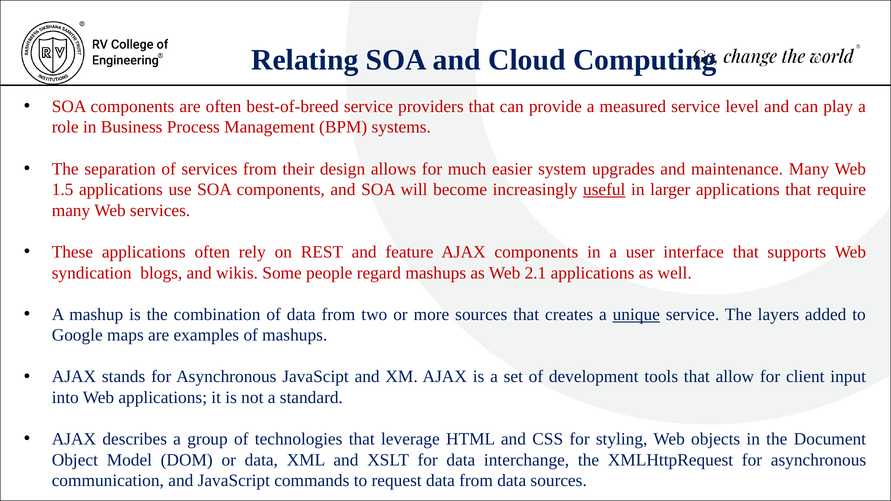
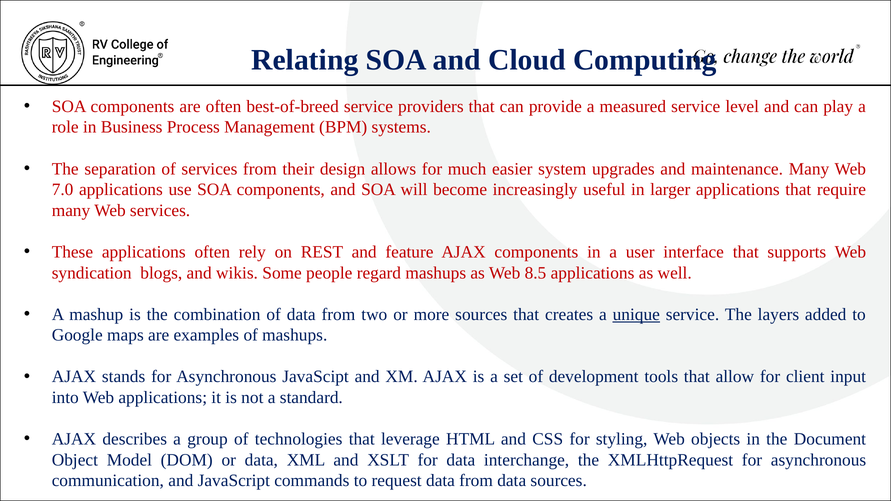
1.5: 1.5 -> 7.0 (63, 190)
useful underline: present -> none (604, 190)
2.1: 2.1 -> 8.5 (535, 273)
